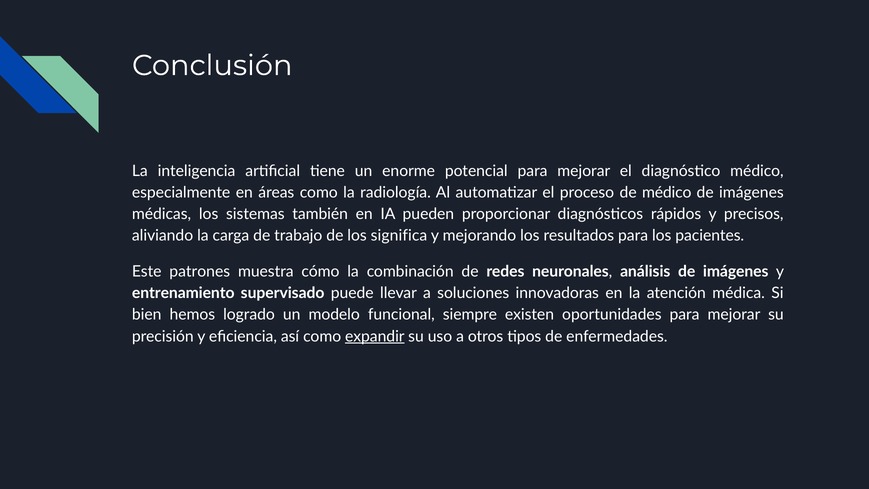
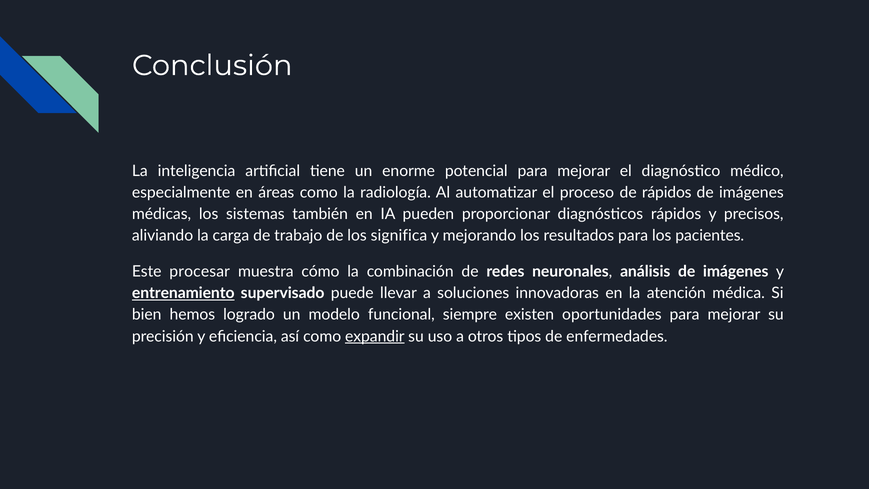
de médico: médico -> rápidos (667, 192)
patrones: patrones -> procesar (200, 272)
entrenamiento underline: none -> present (183, 293)
